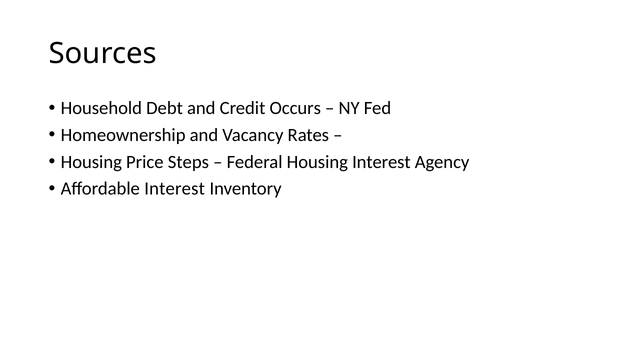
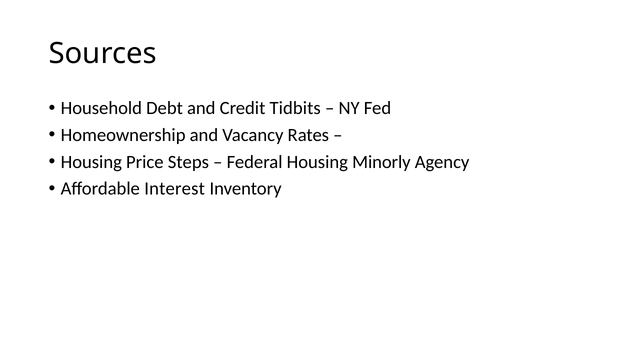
Occurs: Occurs -> Tidbits (295, 108)
Housing Interest: Interest -> Minorly (381, 162)
